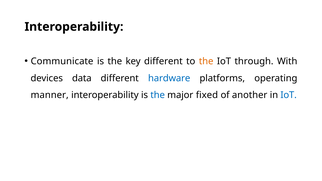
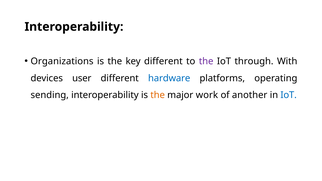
Communicate: Communicate -> Organizations (62, 61)
the colour: orange -> purple (206, 61)
data: data -> user (82, 78)
manner: manner -> sending (50, 95)
the colour: blue -> orange (158, 95)
fixed: fixed -> work (207, 95)
